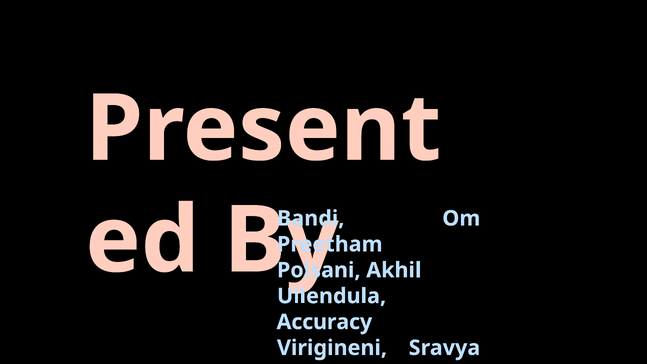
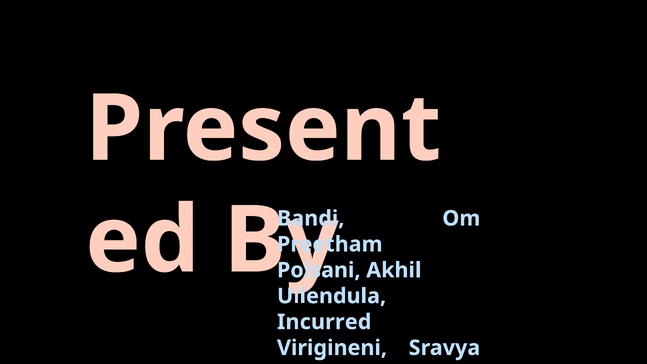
Accuracy: Accuracy -> Incurred (324, 322)
